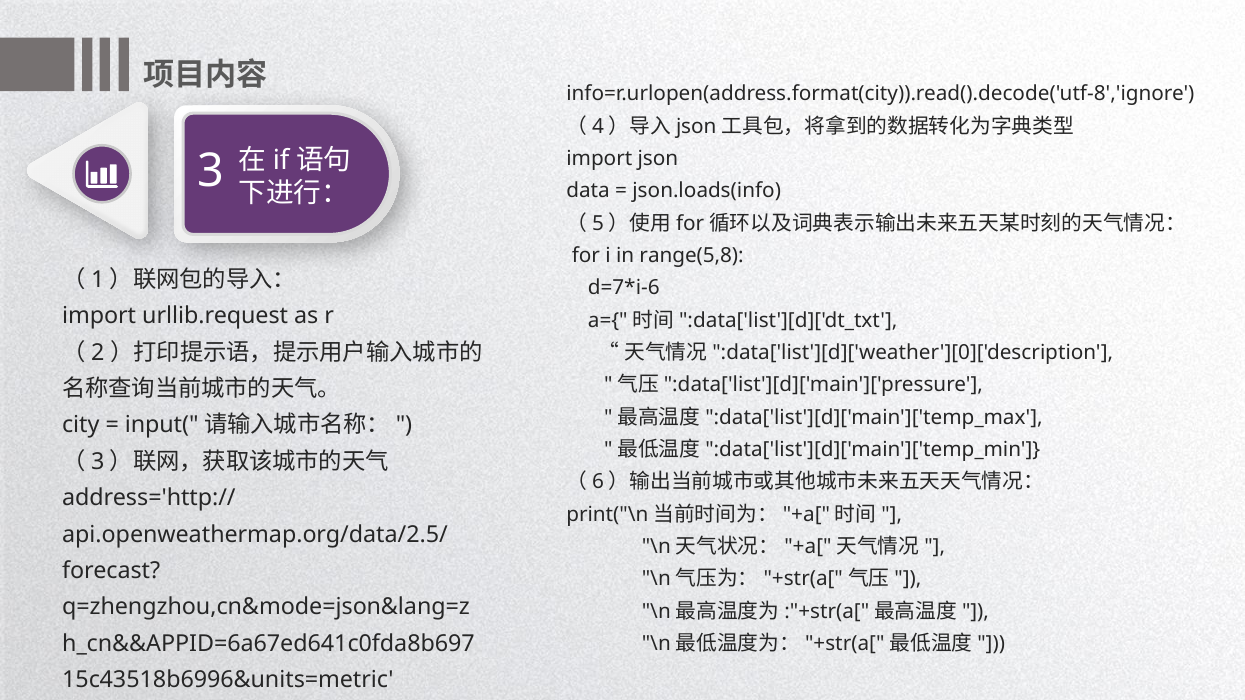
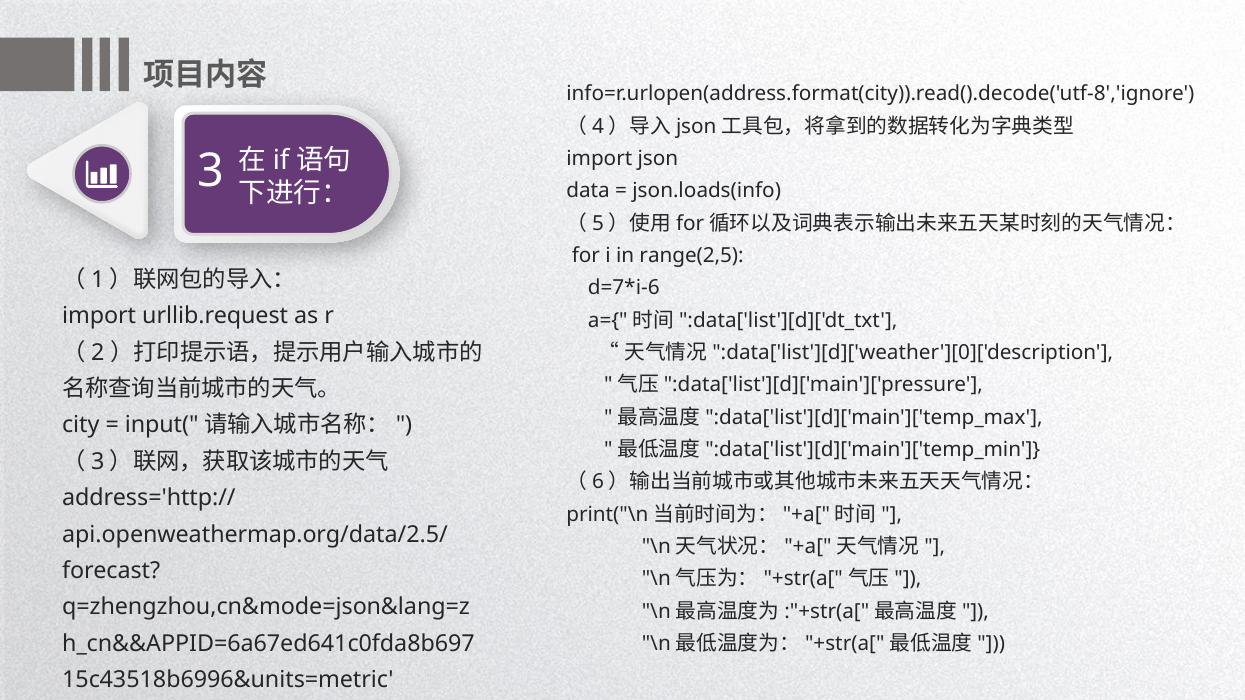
range(5,8: range(5,8 -> range(2,5 (692, 256)
